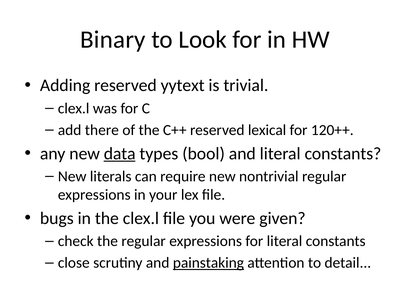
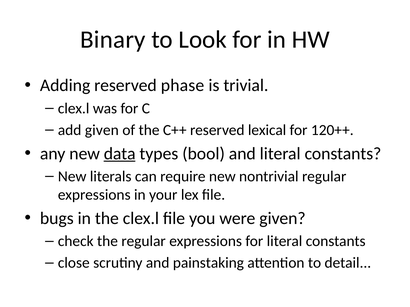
yytext: yytext -> phase (183, 86)
add there: there -> given (102, 130)
painstaking underline: present -> none (208, 263)
